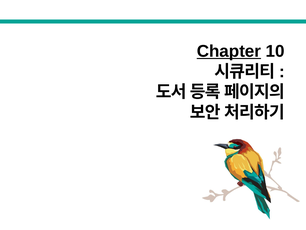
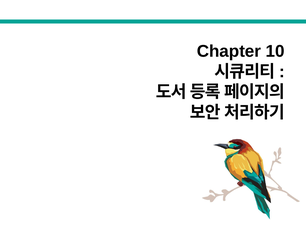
Chapter underline: present -> none (229, 51)
